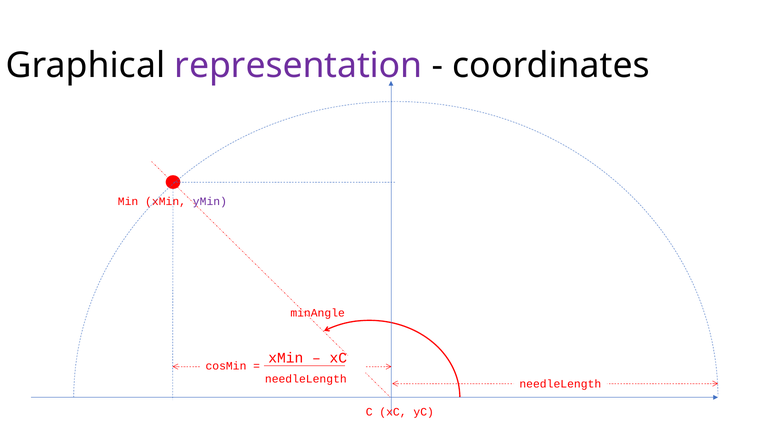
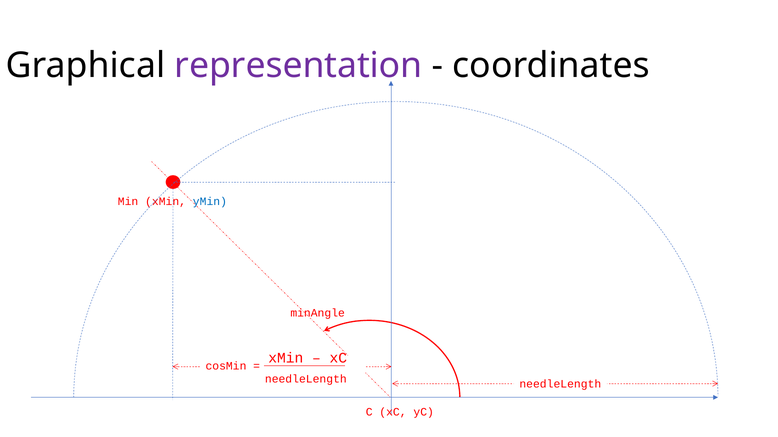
yMin colour: purple -> blue (210, 202)
